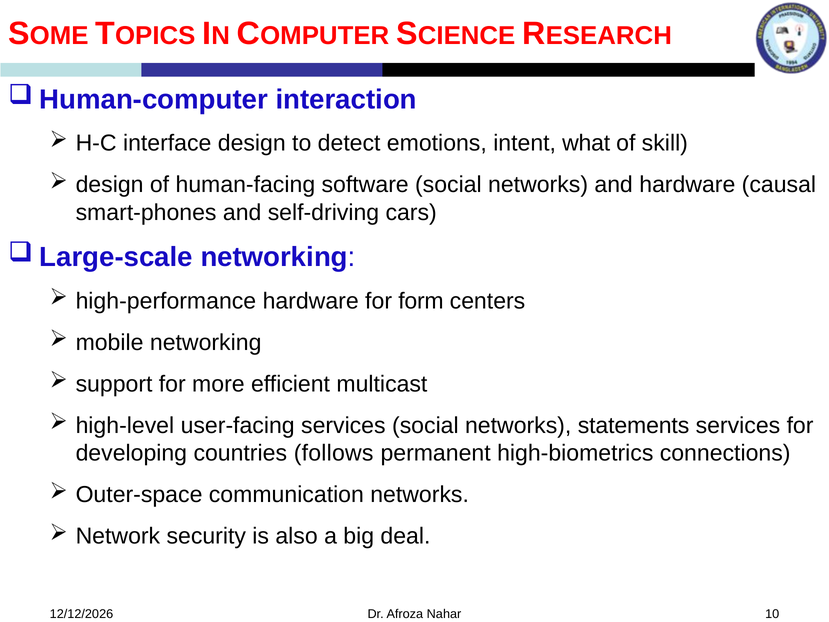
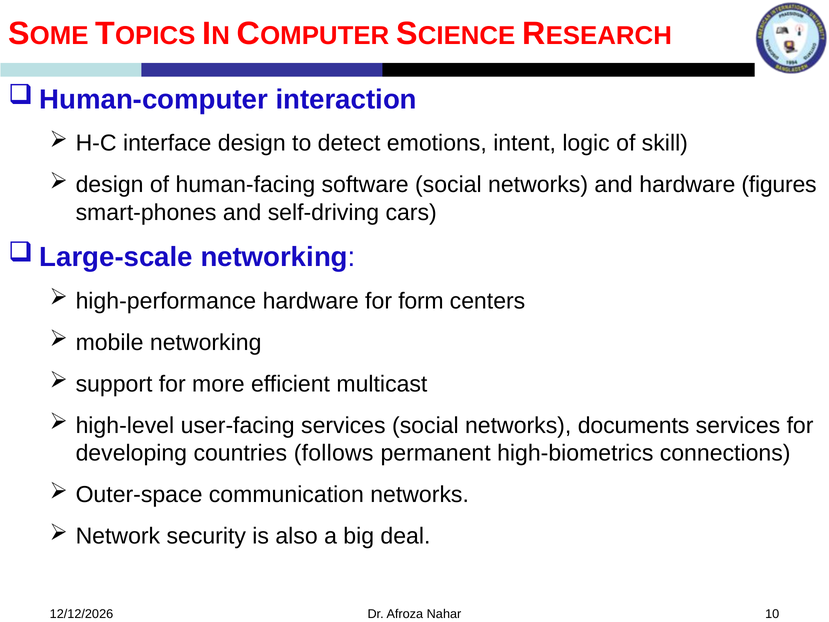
what: what -> logic (586, 143)
causal: causal -> figures (779, 185)
statements: statements -> documents (634, 425)
